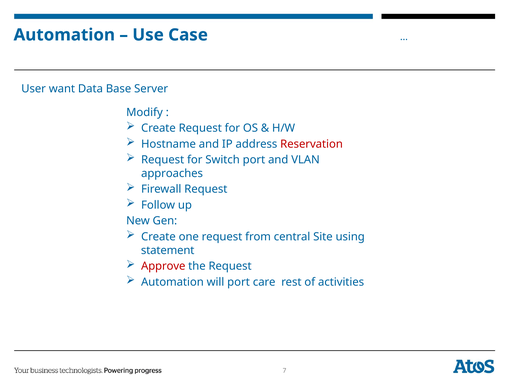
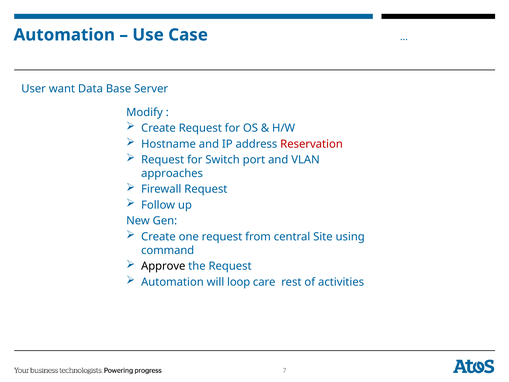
statement: statement -> command (168, 250)
Approve colour: red -> black (163, 266)
will port: port -> loop (239, 282)
